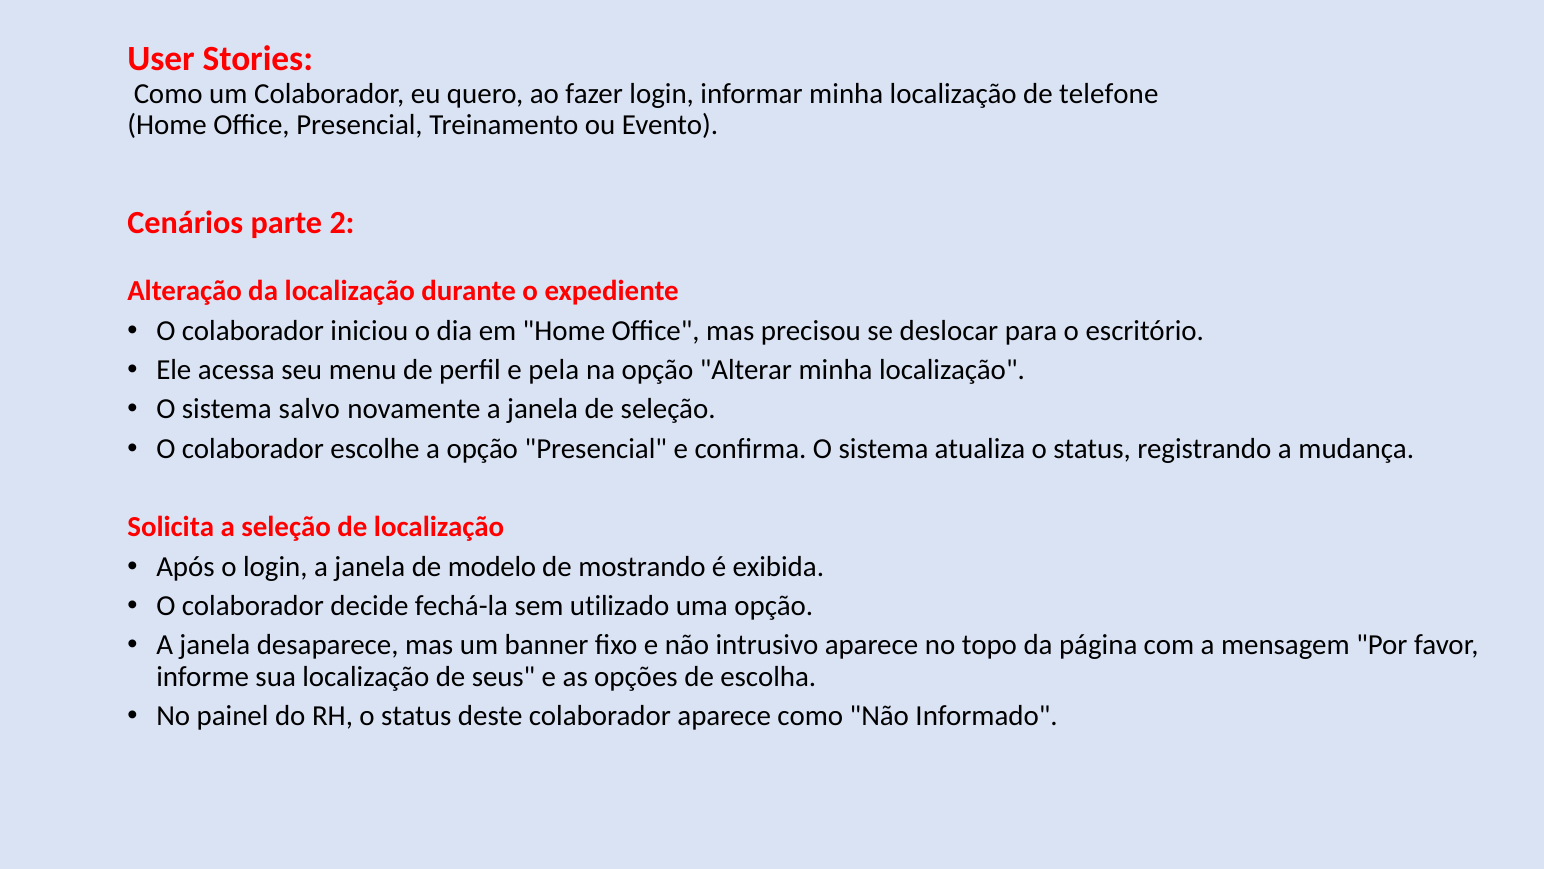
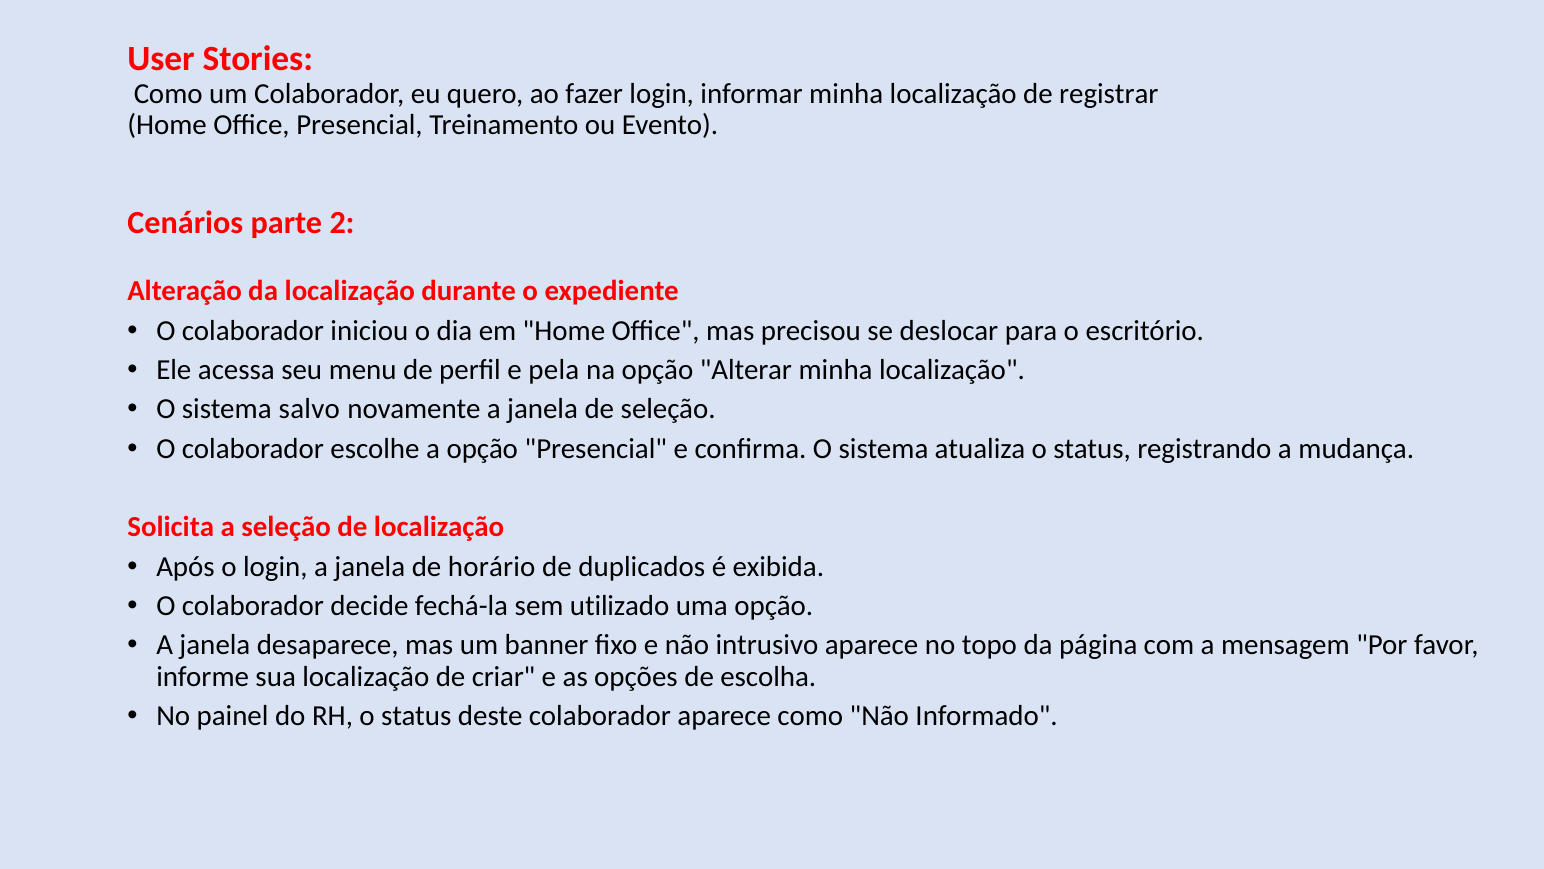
telefone: telefone -> registrar (1109, 94)
modelo: modelo -> horário (492, 566)
mostrando: mostrando -> duplicados (642, 566)
seus: seus -> criar (504, 676)
